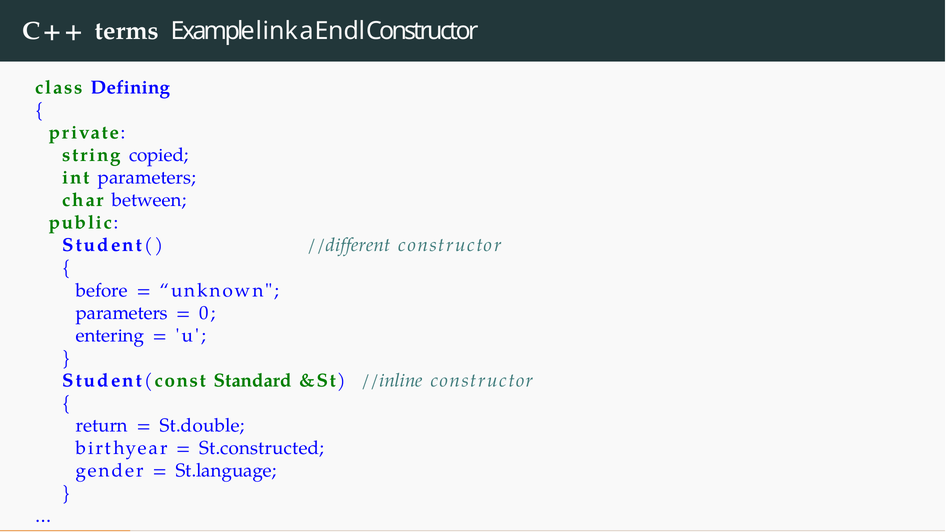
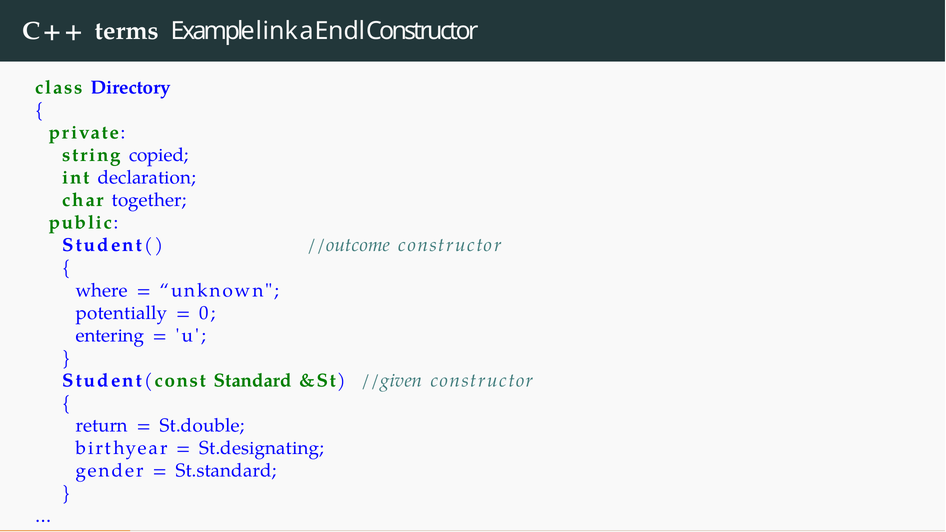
Defining: Defining -> Directory (131, 87)
int parameters: parameters -> declaration (147, 178)
between: between -> together (149, 200)
//different: //different -> //outcome (349, 245)
before: before -> where (102, 291)
parameters: parameters -> potentially (122, 313)
//inline: //inline -> //given (392, 381)
St.constructed: St.constructed -> St.designating (262, 448)
St.language: St.language -> St.standard (226, 471)
